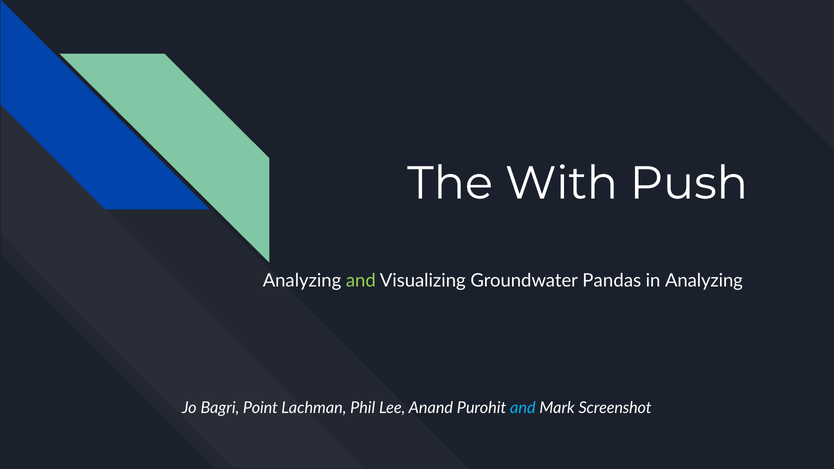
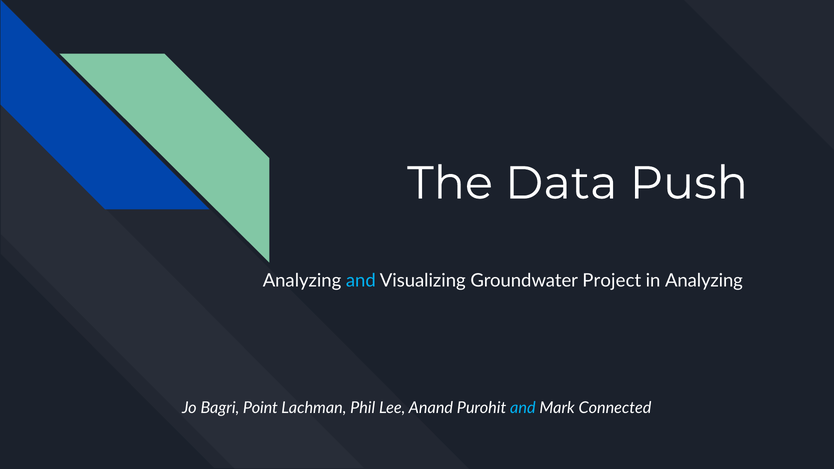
With: With -> Data (561, 183)
and colour: light green -> light blue (361, 281)
Pandas: Pandas -> Project (612, 281)
Screenshot: Screenshot -> Connected (615, 408)
